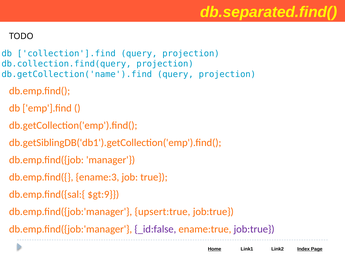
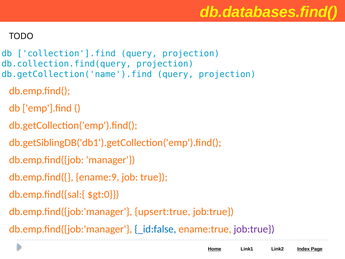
db.separated.find(: db.separated.find( -> db.databases.find( (269, 12)
ename:3: ename:3 -> ename:9 (97, 177)
$gt:9: $gt:9 -> $gt:0 (103, 194)
_id:false colour: purple -> blue (155, 229)
